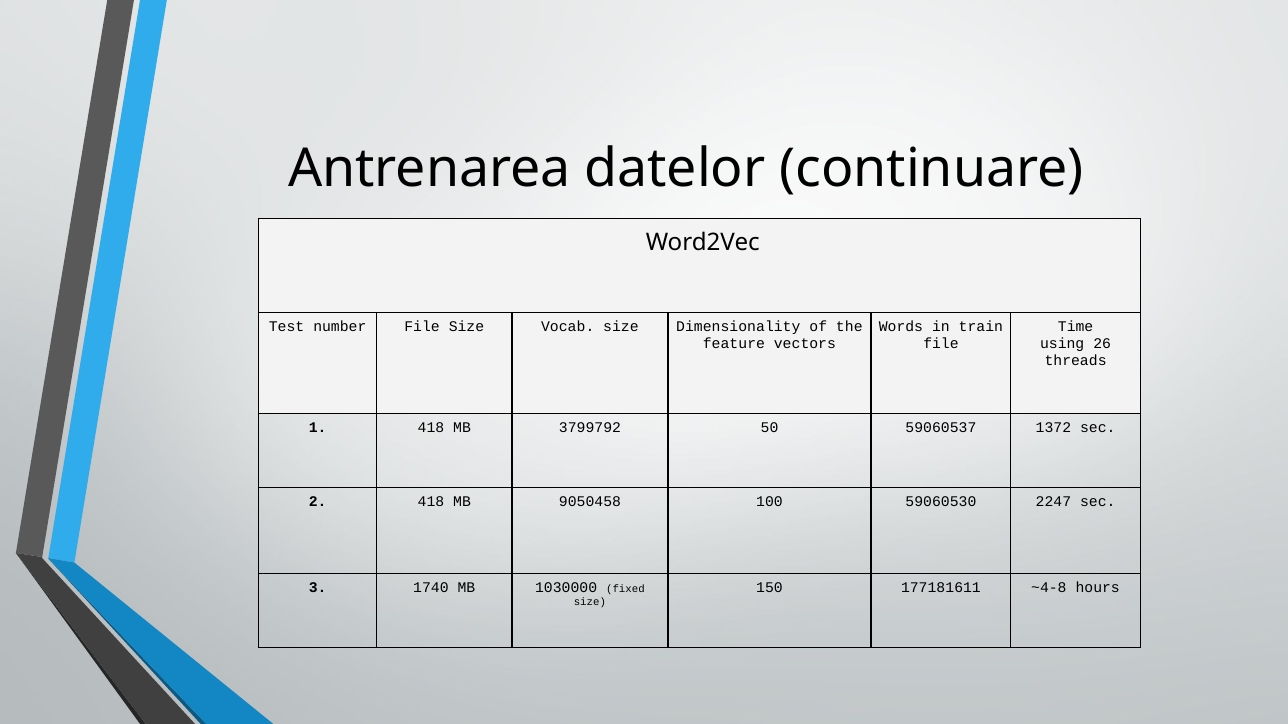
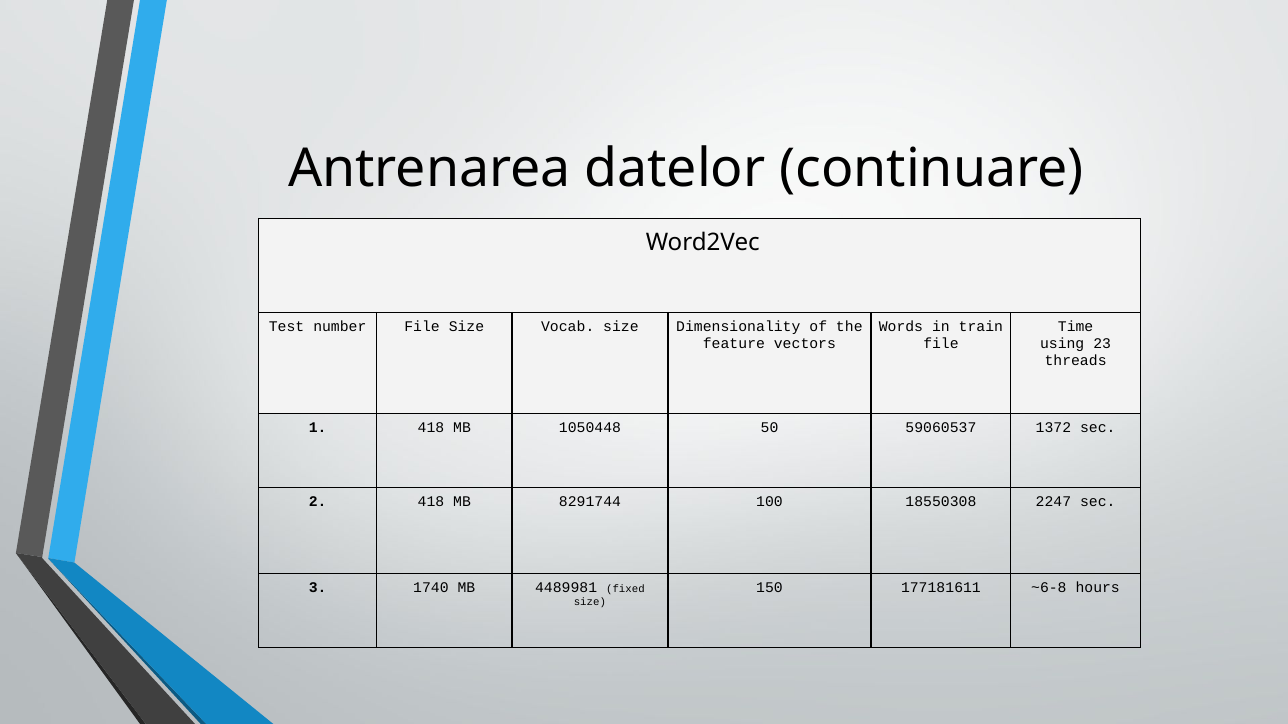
26: 26 -> 23 (1102, 344)
3799792: 3799792 -> 1050448 (590, 428)
9050458: 9050458 -> 8291744 (590, 502)
59060530: 59060530 -> 18550308 (941, 502)
1030000: 1030000 -> 4489981 (566, 588)
~4-8: ~4-8 -> ~6-8 (1049, 588)
